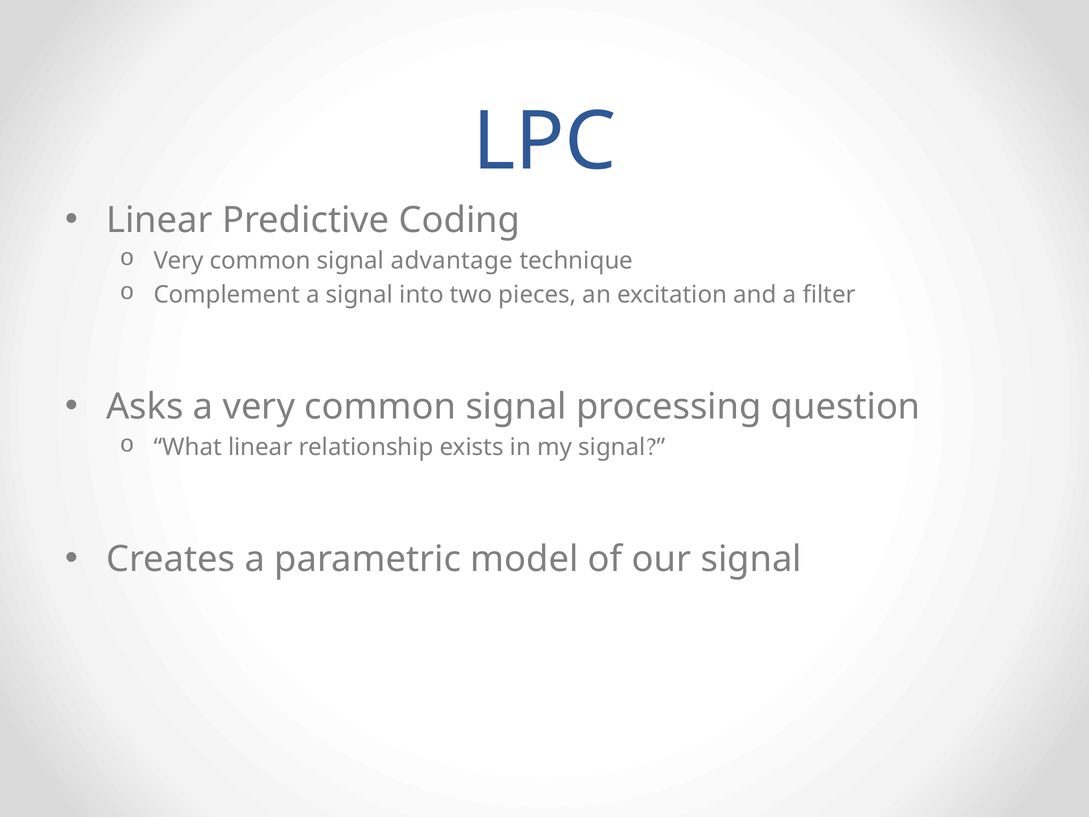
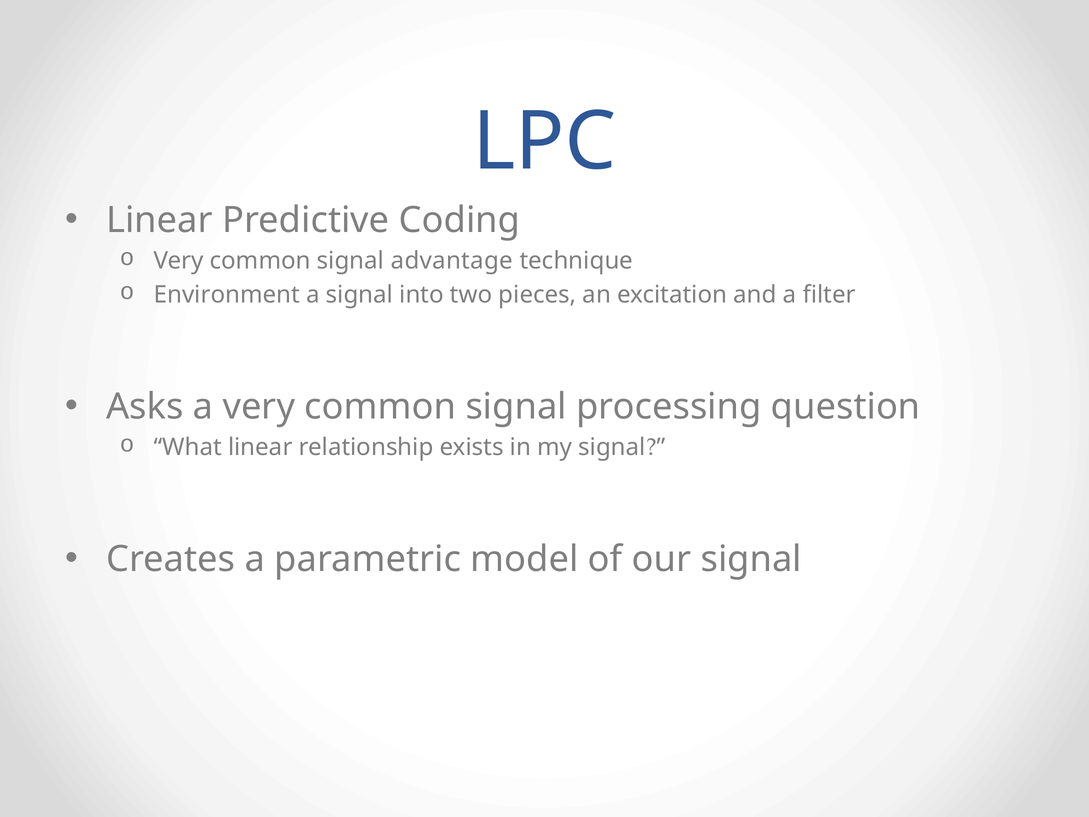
Complement: Complement -> Environment (227, 294)
